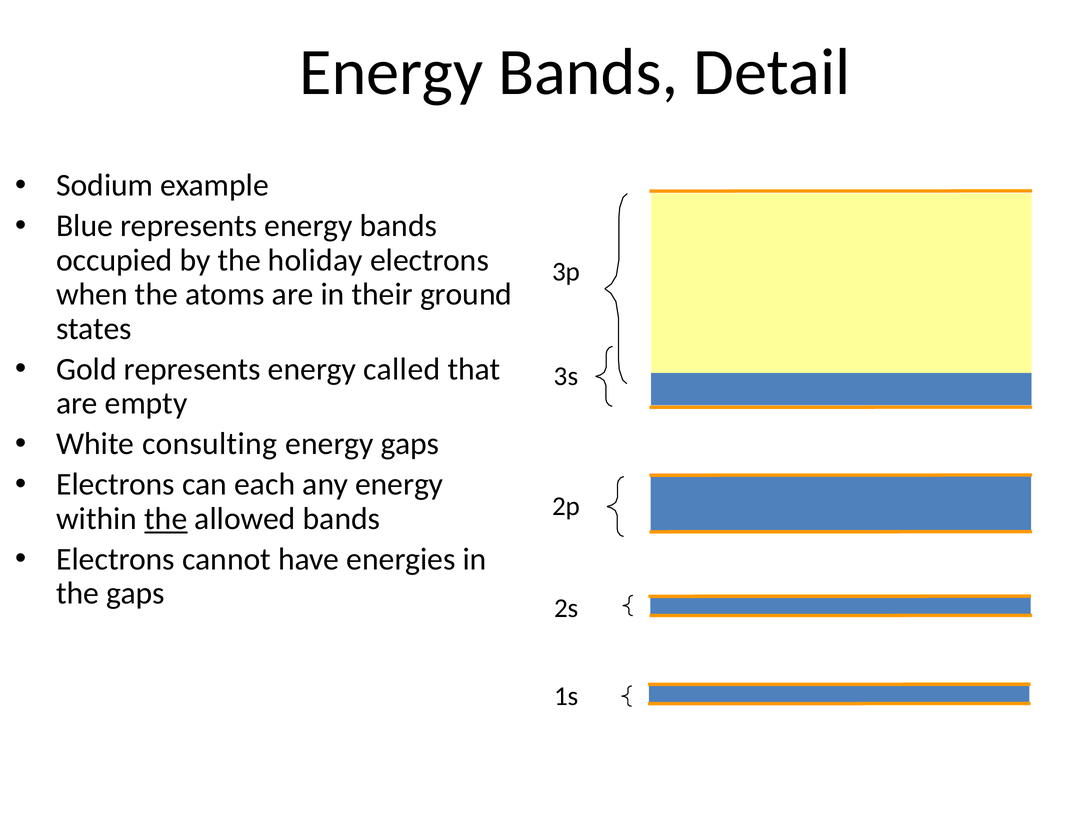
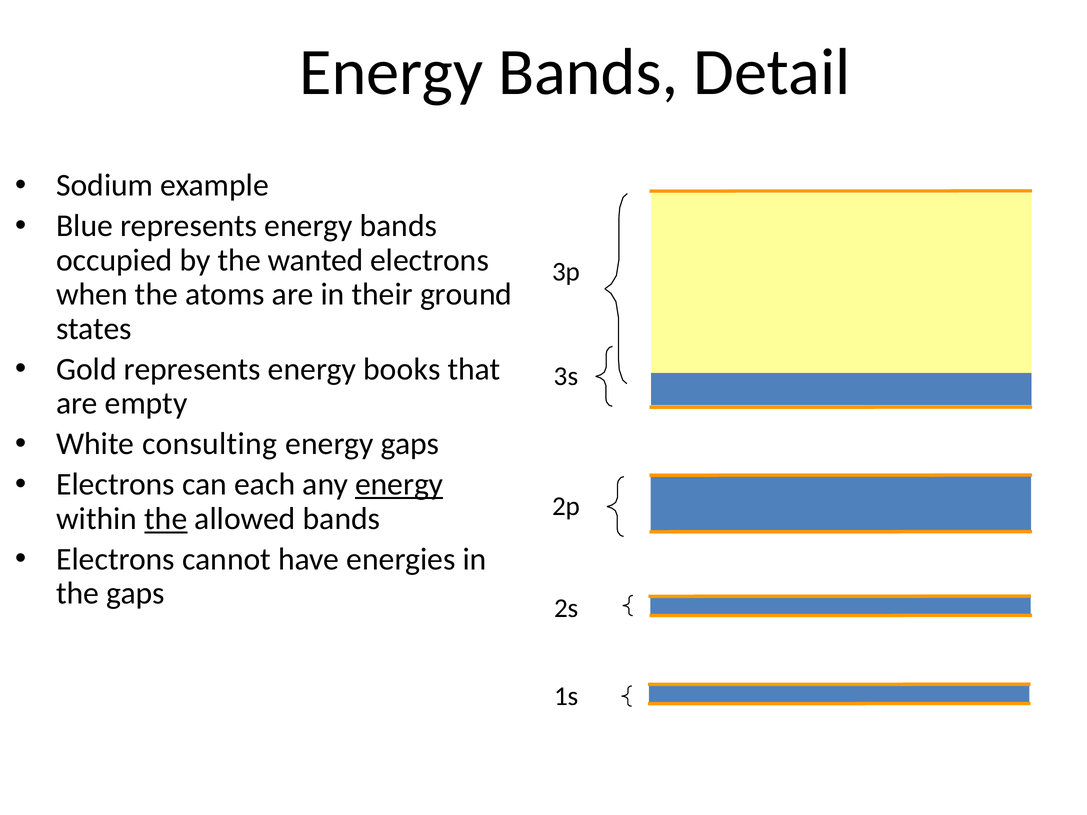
holiday: holiday -> wanted (315, 260)
called: called -> books (402, 369)
energy underline: none -> present (399, 485)
